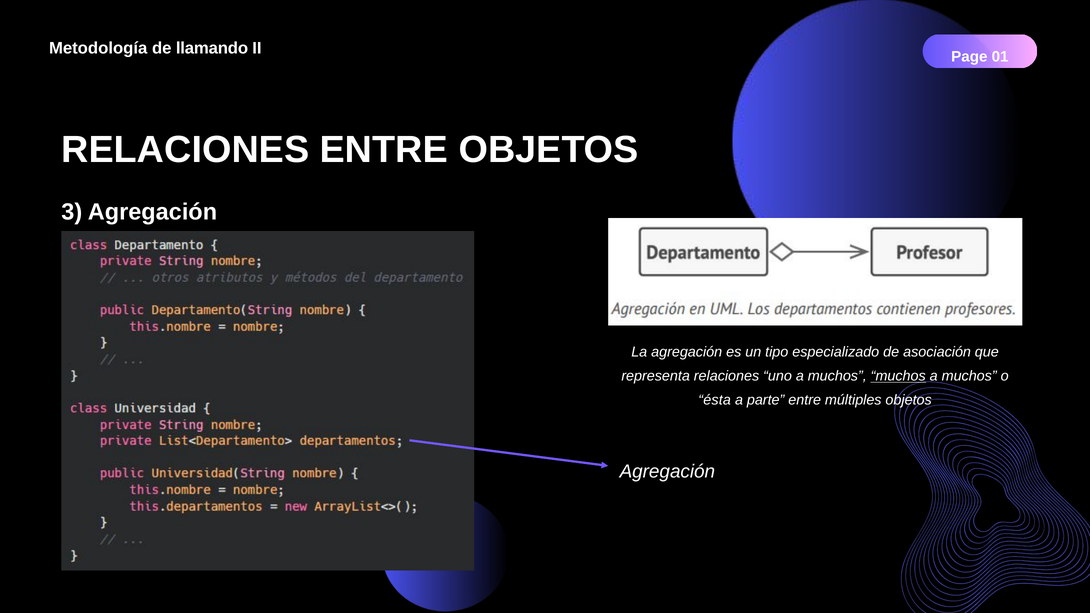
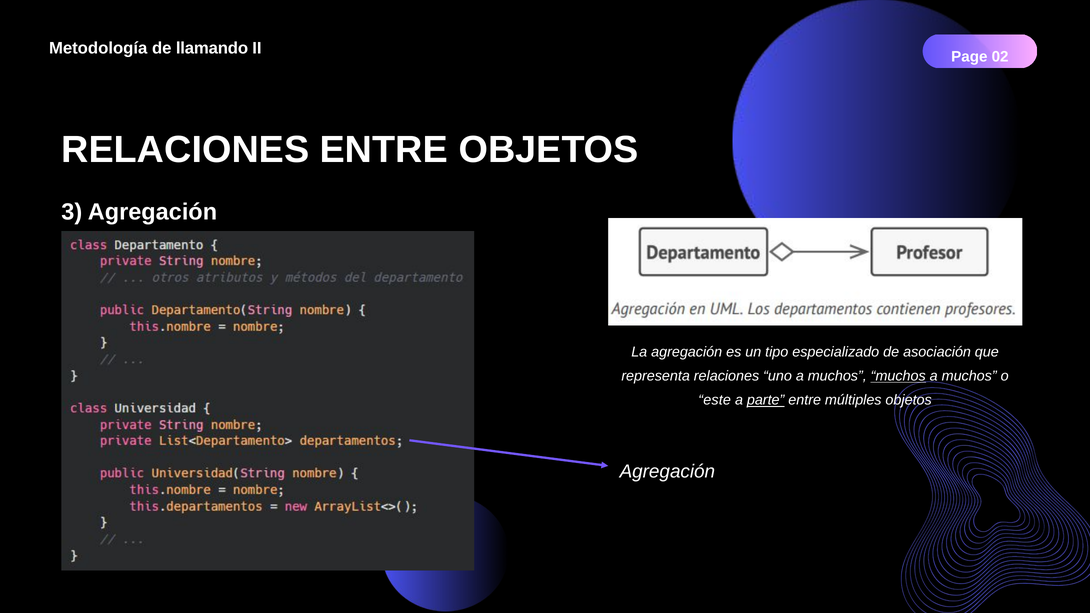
01: 01 -> 02 (1000, 57)
ésta: ésta -> este (715, 400)
parte underline: none -> present (766, 400)
